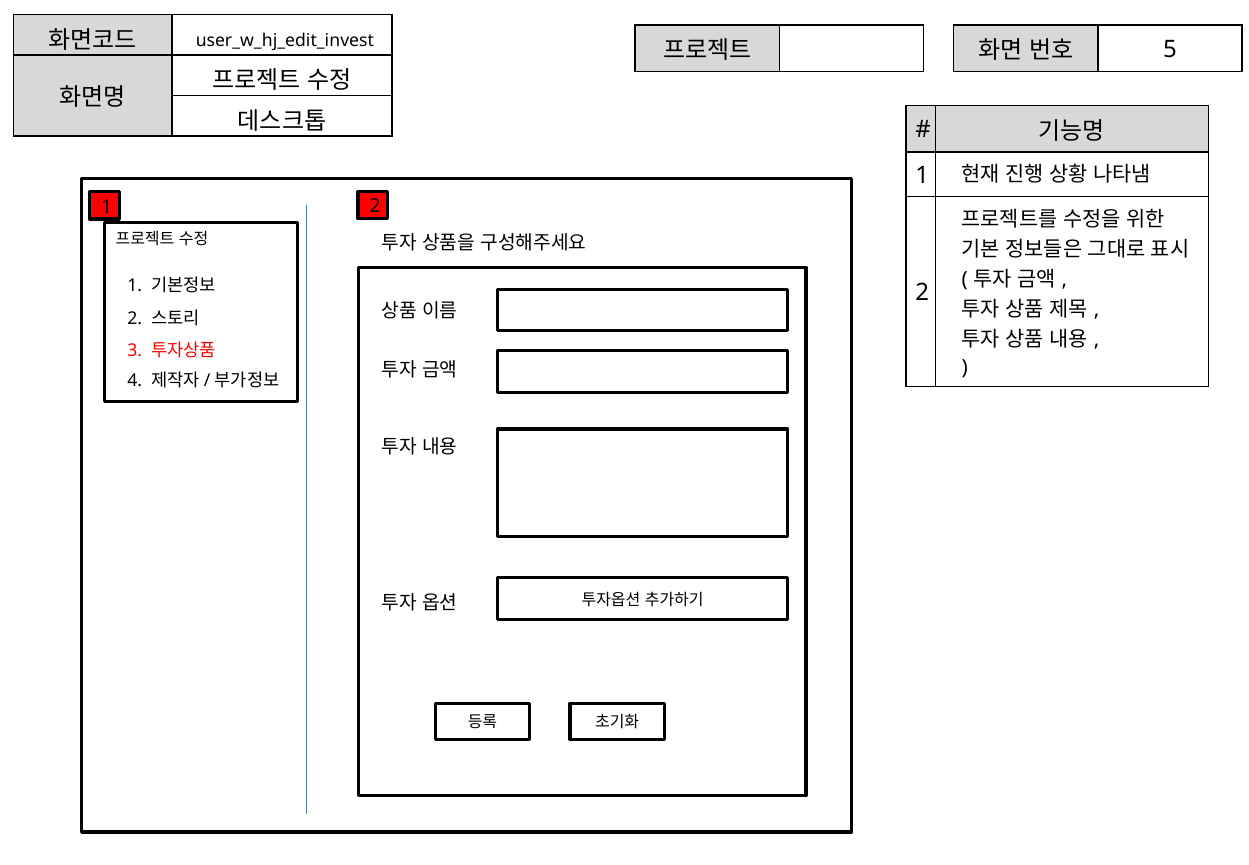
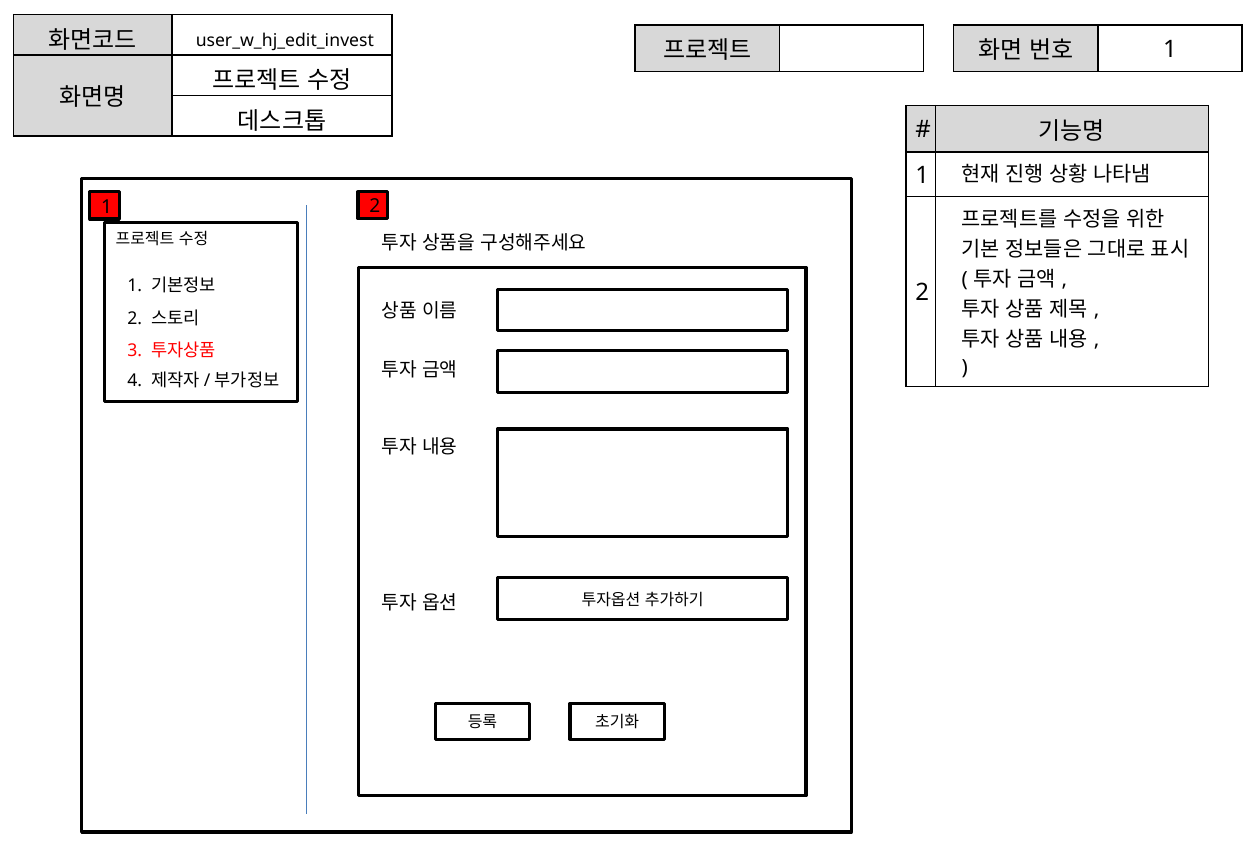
5: 5 -> 1 (1170, 49)
